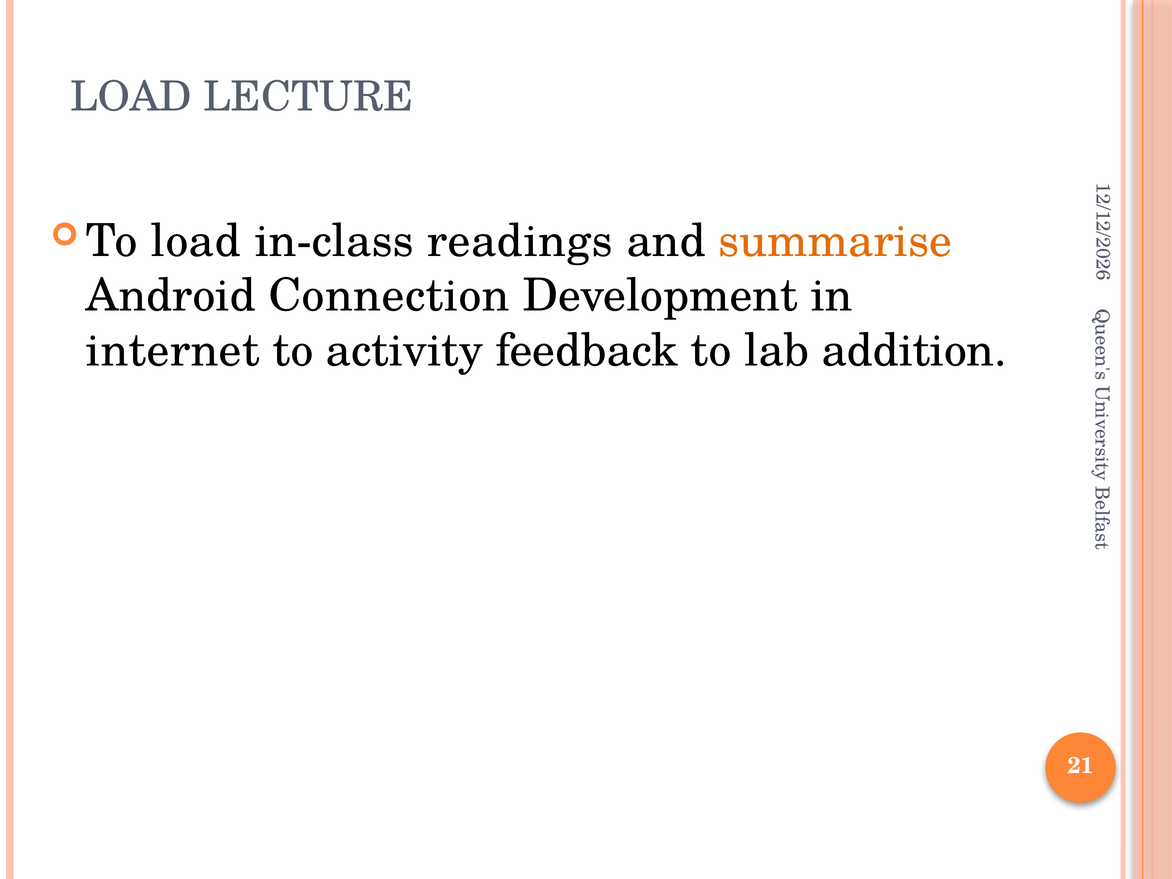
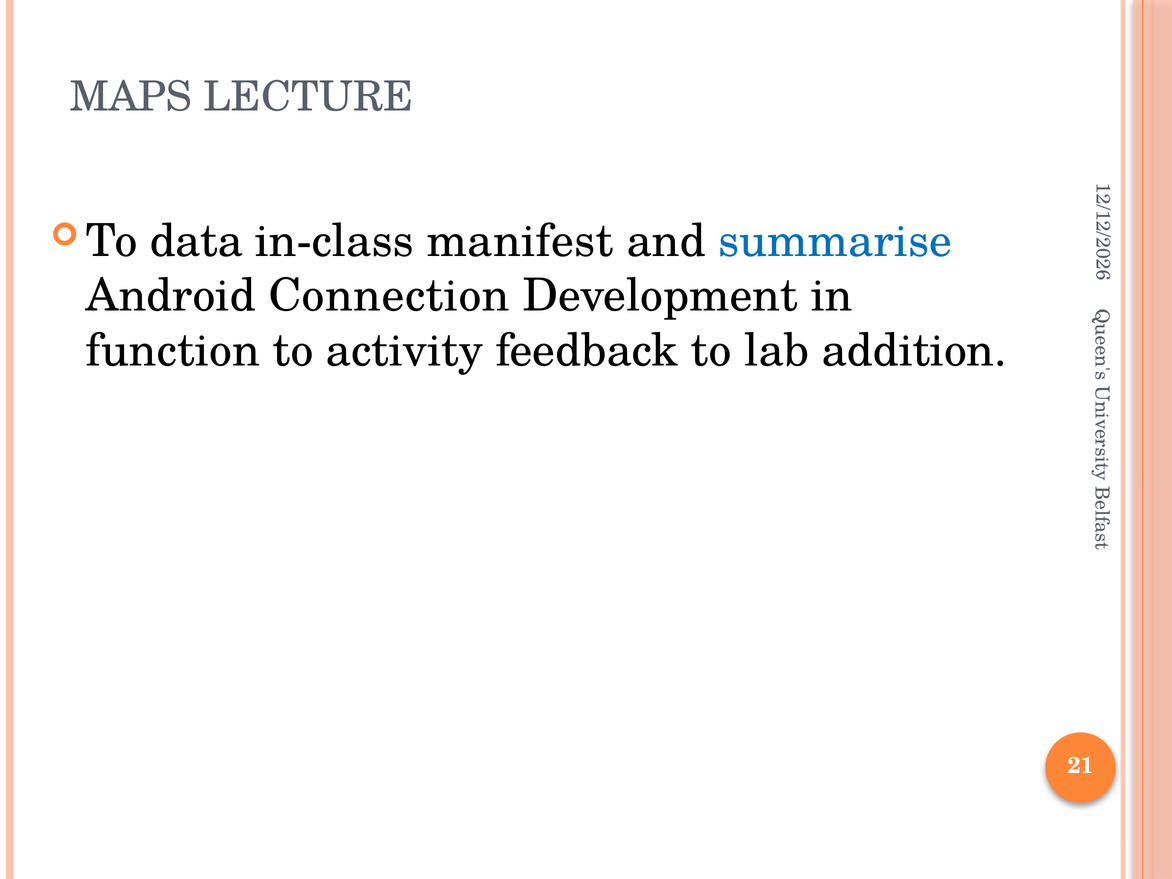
LOAD: LOAD -> MAPS (131, 97)
load: load -> data (196, 241)
readings: readings -> manifest (520, 241)
summarise colour: orange -> blue (835, 241)
internet: internet -> function (173, 350)
